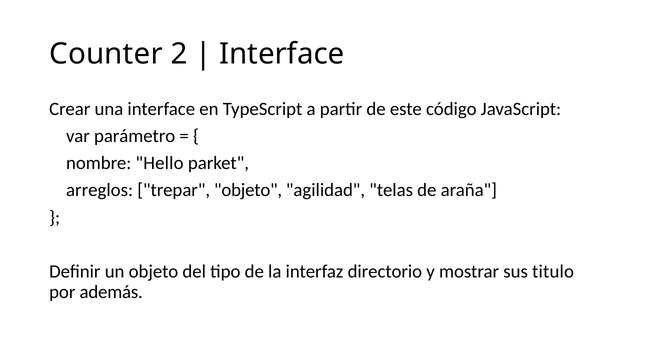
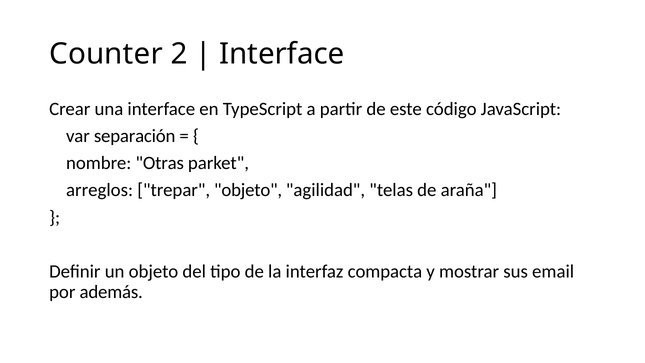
parámetro: parámetro -> separación (135, 136)
Hello: Hello -> Otras (160, 163)
directorio: directorio -> compacta (385, 271)
titulo: titulo -> email (553, 271)
